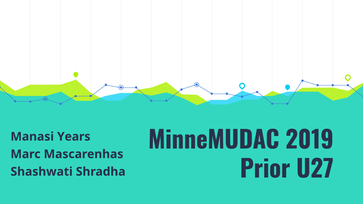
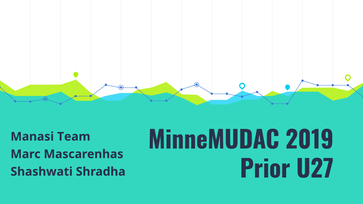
Years: Years -> Team (74, 137)
